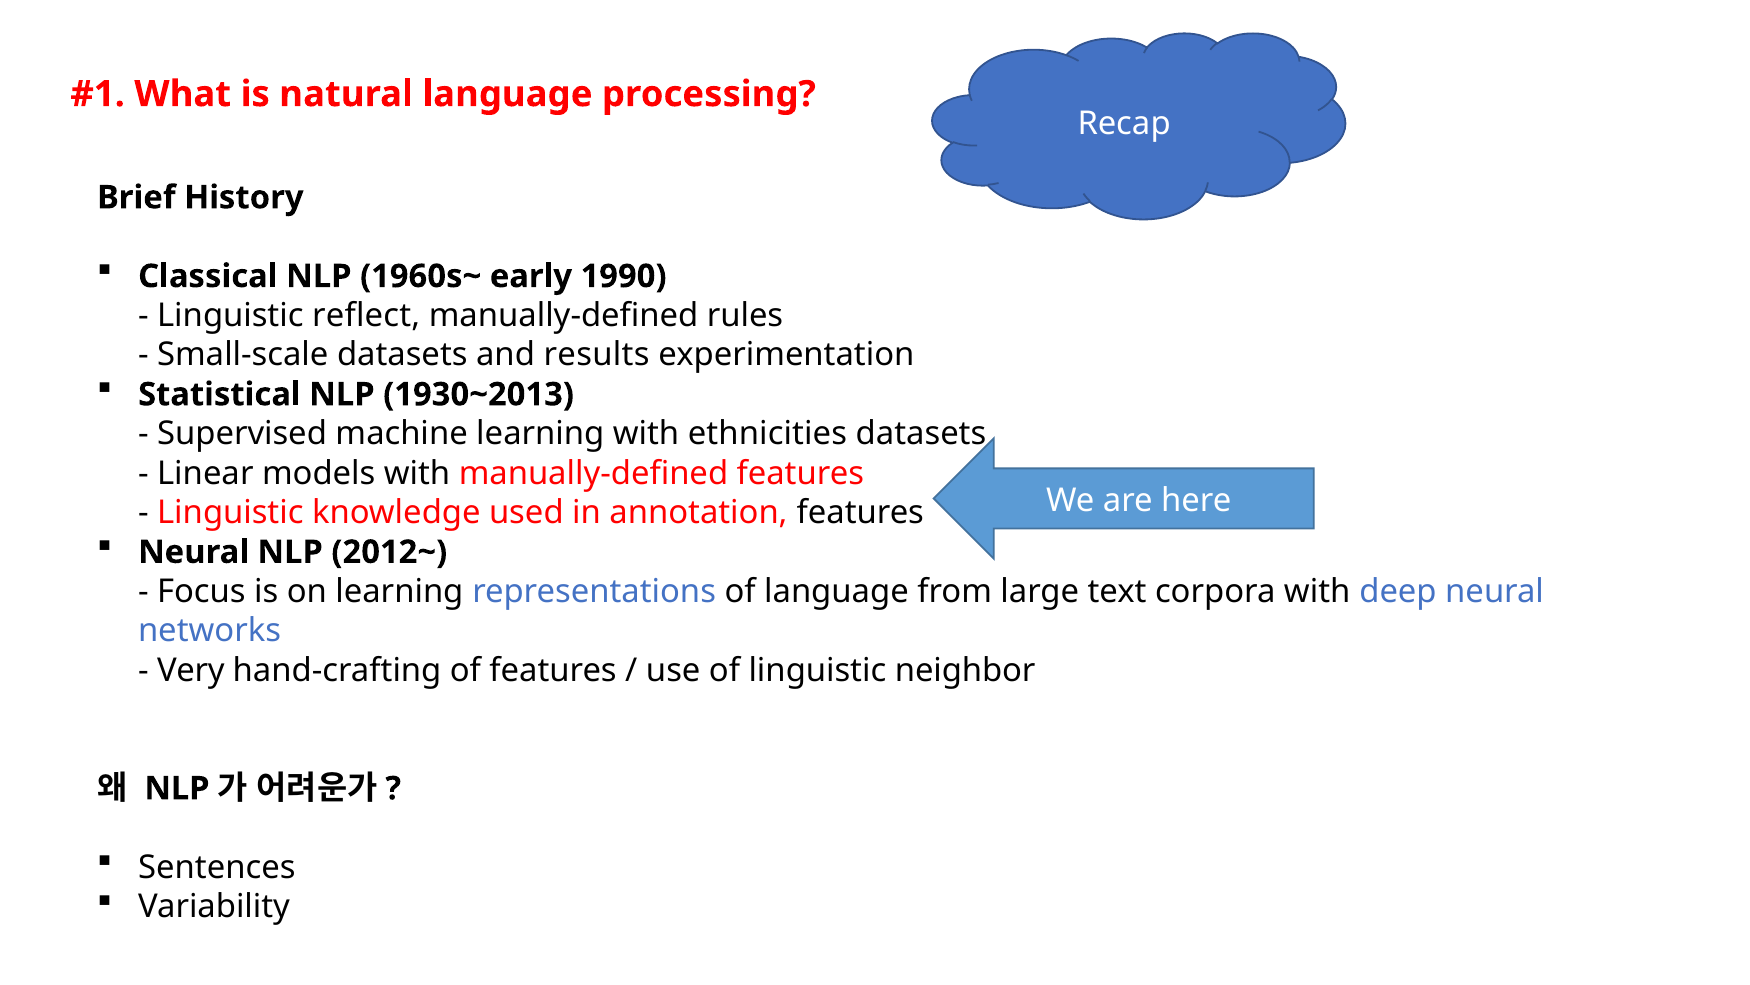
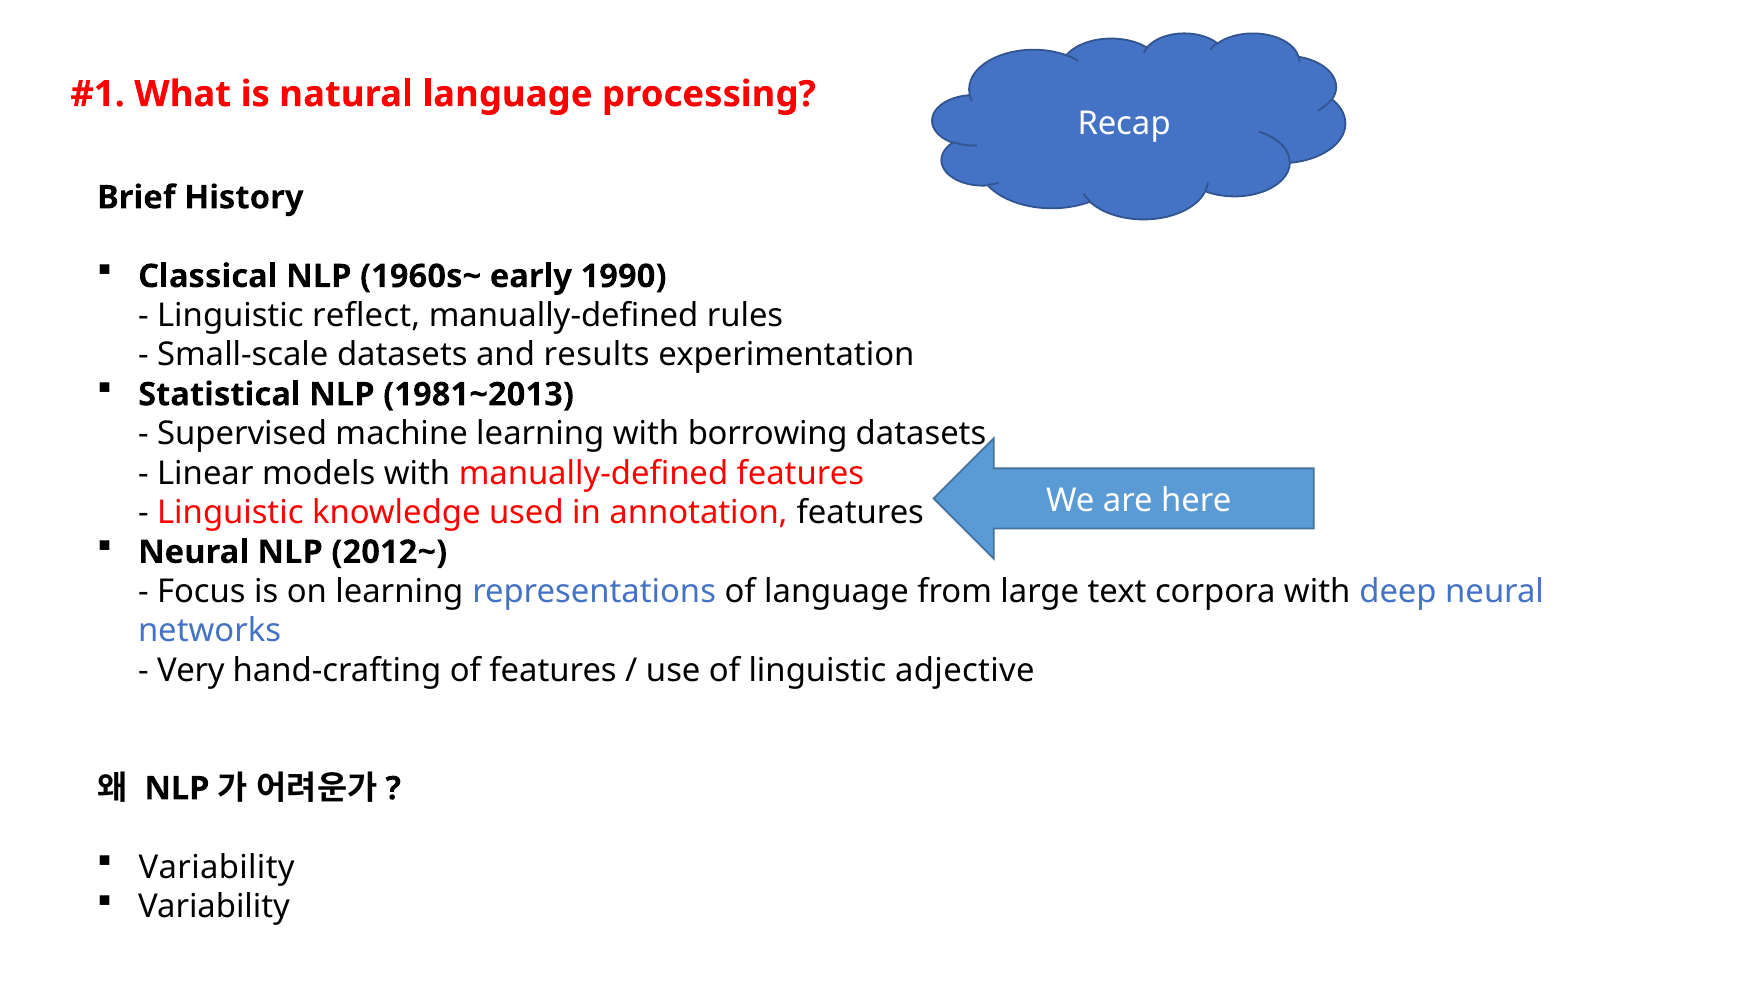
1930~2013: 1930~2013 -> 1981~2013 (479, 394)
ethnicities: ethnicities -> borrowing (768, 434)
neighbor: neighbor -> adjective (965, 670)
Sentences: Sentences -> Variability (217, 867)
